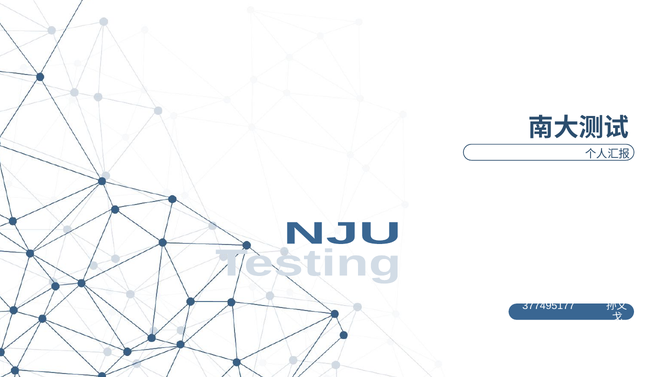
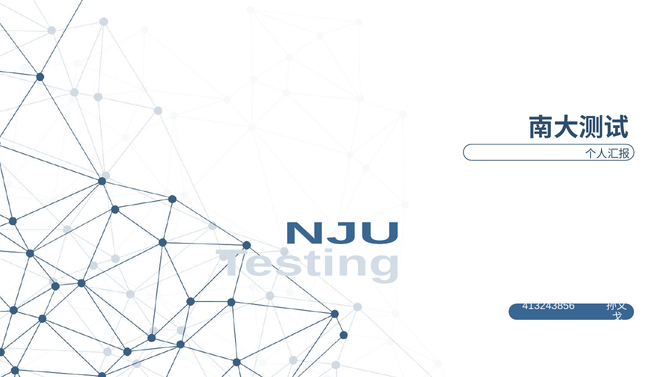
377495177: 377495177 -> 413243856 (549, 306)
